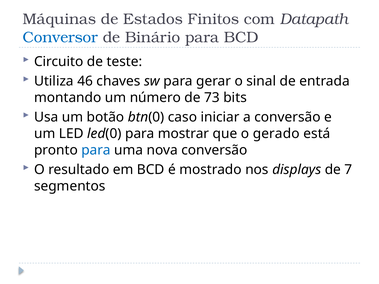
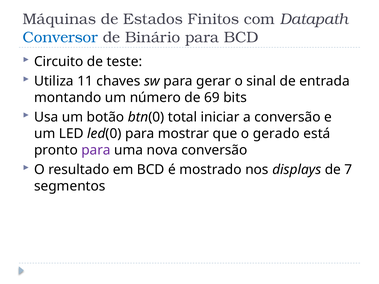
46: 46 -> 11 (85, 81)
73: 73 -> 69 (212, 98)
caso: caso -> total (183, 117)
para colour: blue -> purple (96, 150)
